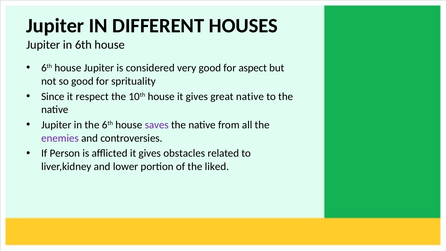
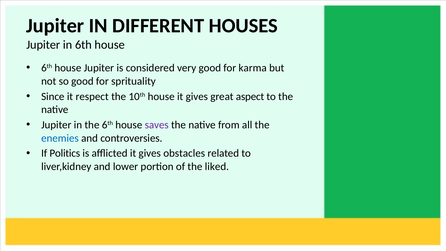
aspect: aspect -> karma (253, 68)
great native: native -> aspect (250, 96)
enemies colour: purple -> blue (60, 138)
Person: Person -> Politics (65, 153)
